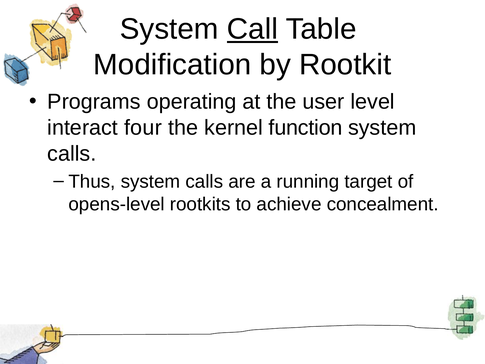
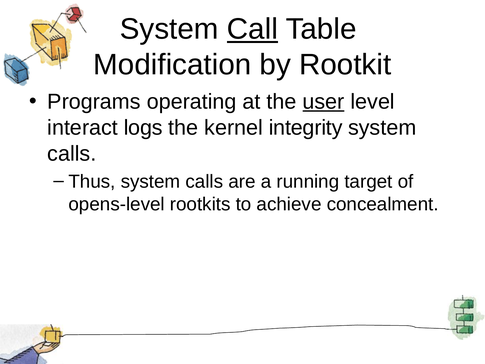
user underline: none -> present (323, 102)
four: four -> logs (143, 128)
function: function -> integrity (306, 128)
